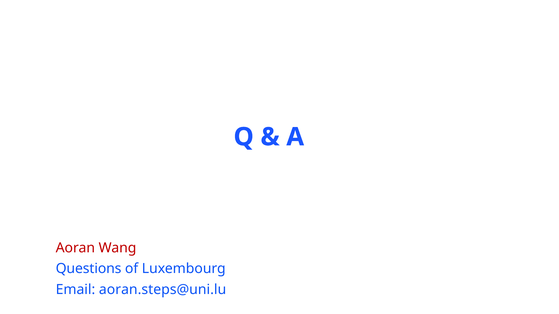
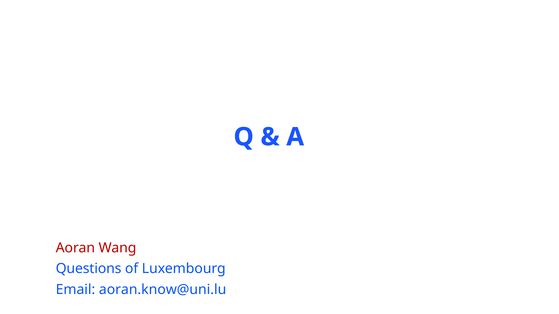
aoran.steps@uni.lu: aoran.steps@uni.lu -> aoran.know@uni.lu (163, 290)
